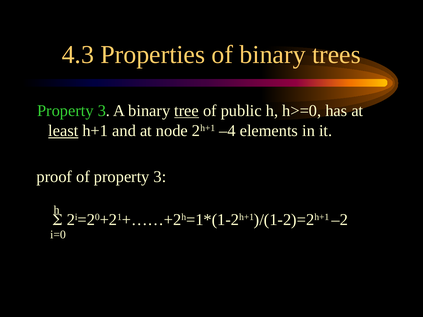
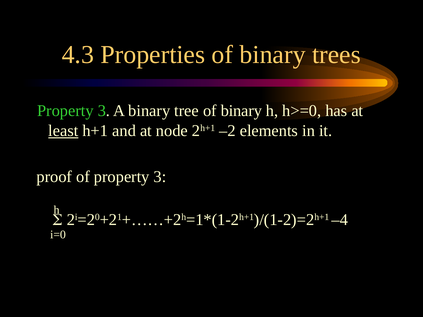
tree underline: present -> none (187, 111)
public: public -> binary (241, 111)
–4: –4 -> –2 (228, 131)
–2: –2 -> –4 (340, 220)
